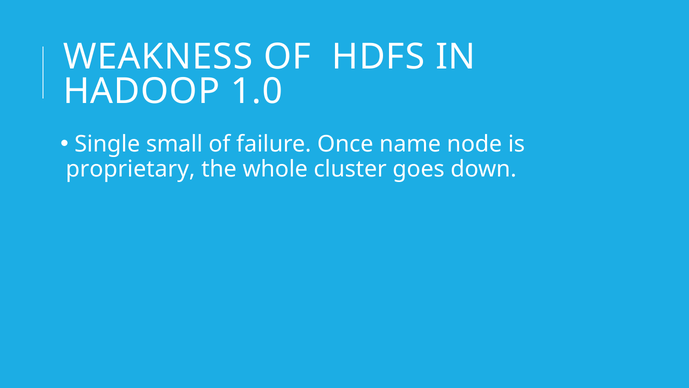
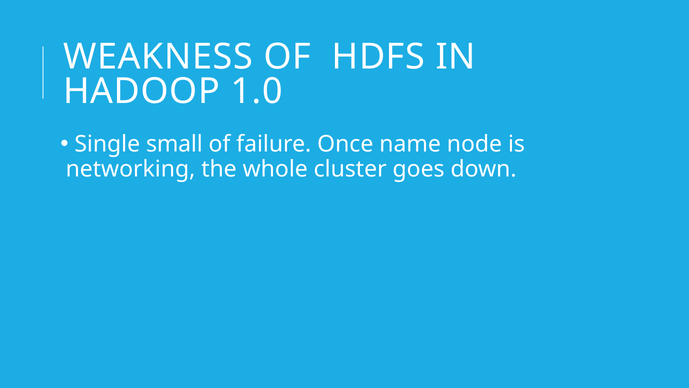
proprietary: proprietary -> networking (130, 169)
